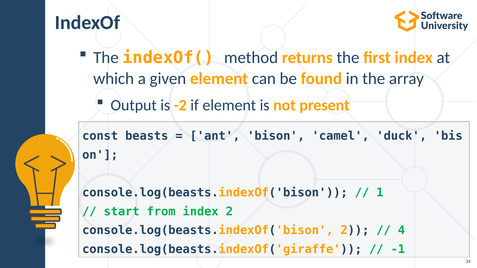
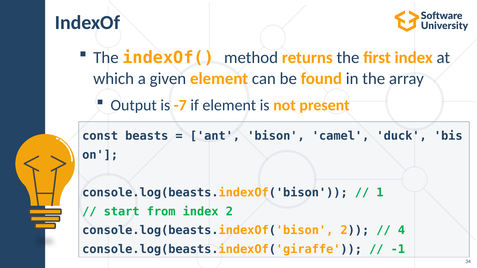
-2: -2 -> -7 (180, 105)
